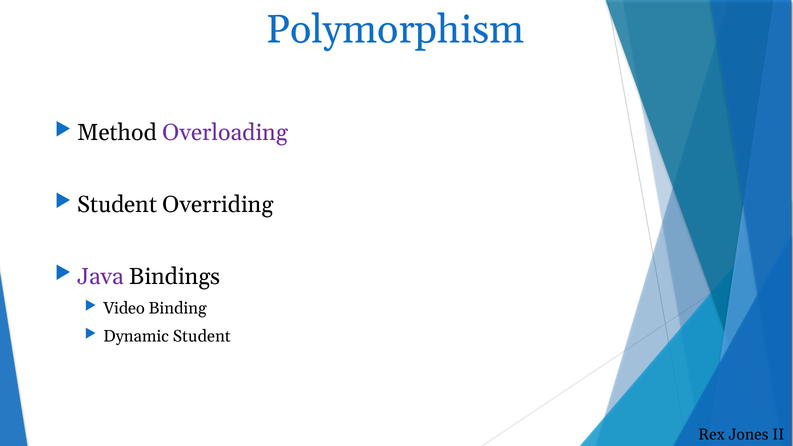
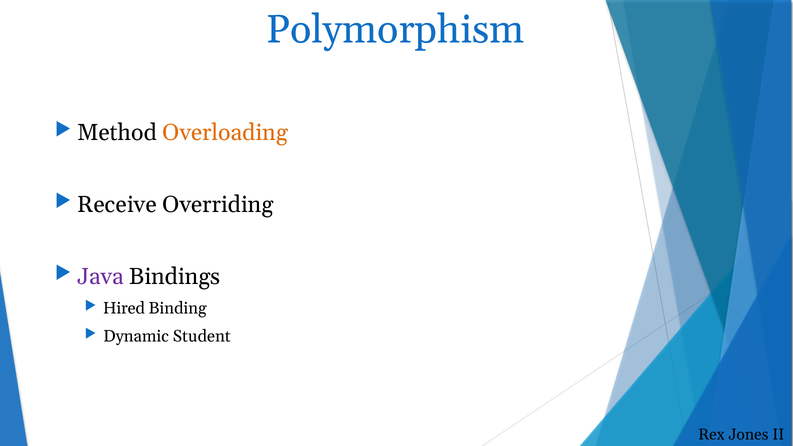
Overloading colour: purple -> orange (225, 133)
Student: Student -> Receive (117, 205)
Video: Video -> Hired (124, 308)
